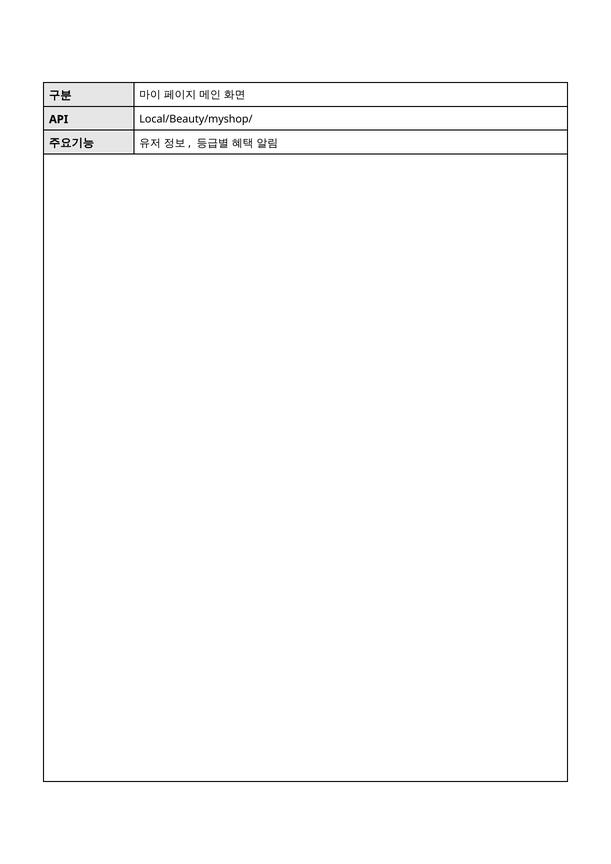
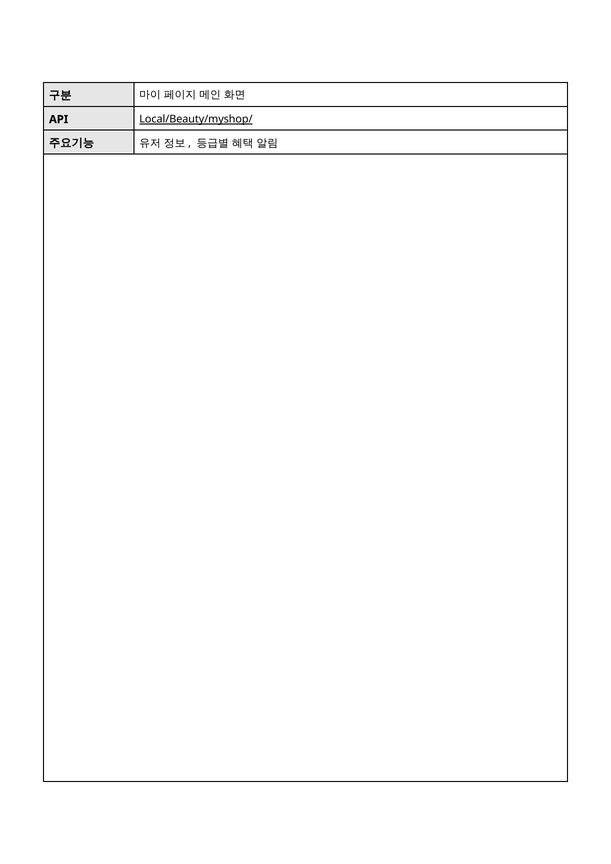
Local/Beauty/myshop/ underline: none -> present (196, 119)
